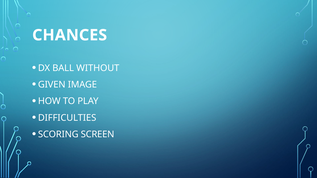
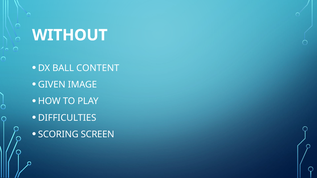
CHANCES: CHANCES -> WITHOUT (70, 35)
WITHOUT: WITHOUT -> CONTENT (98, 68)
